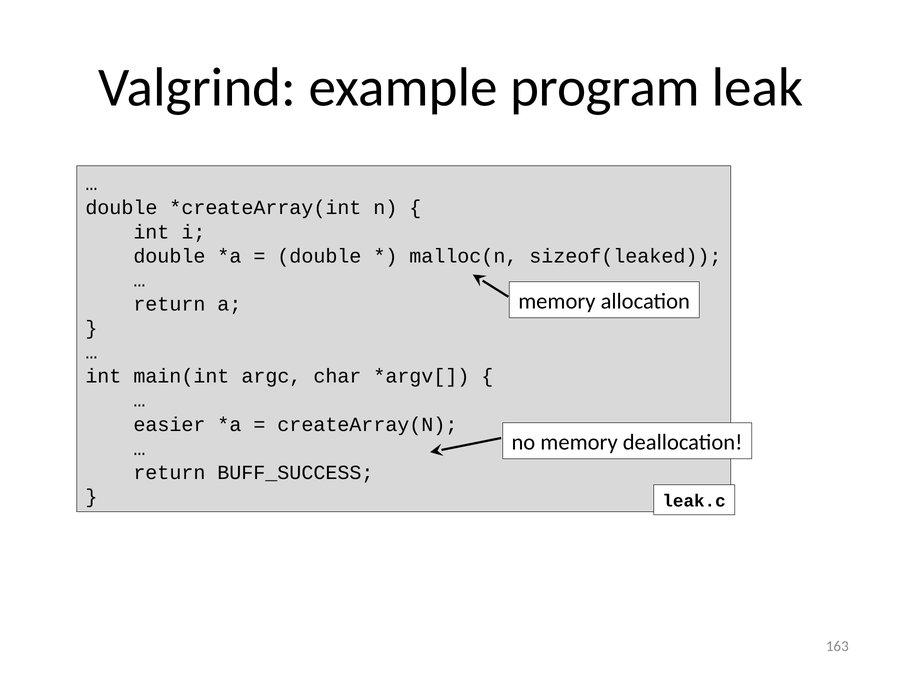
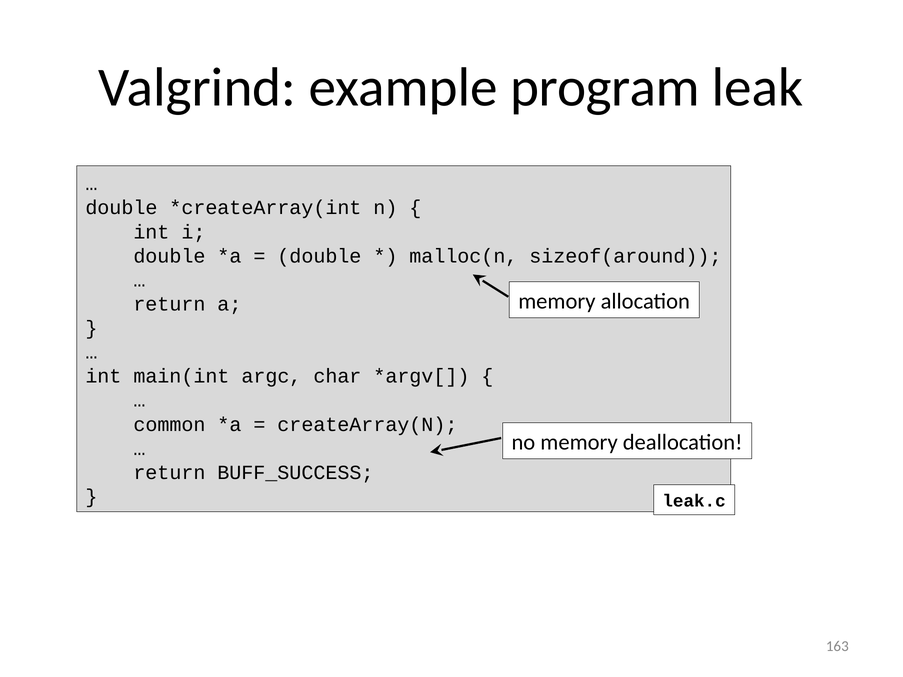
sizeof(leaked: sizeof(leaked -> sizeof(around (625, 256)
easier: easier -> common (169, 425)
